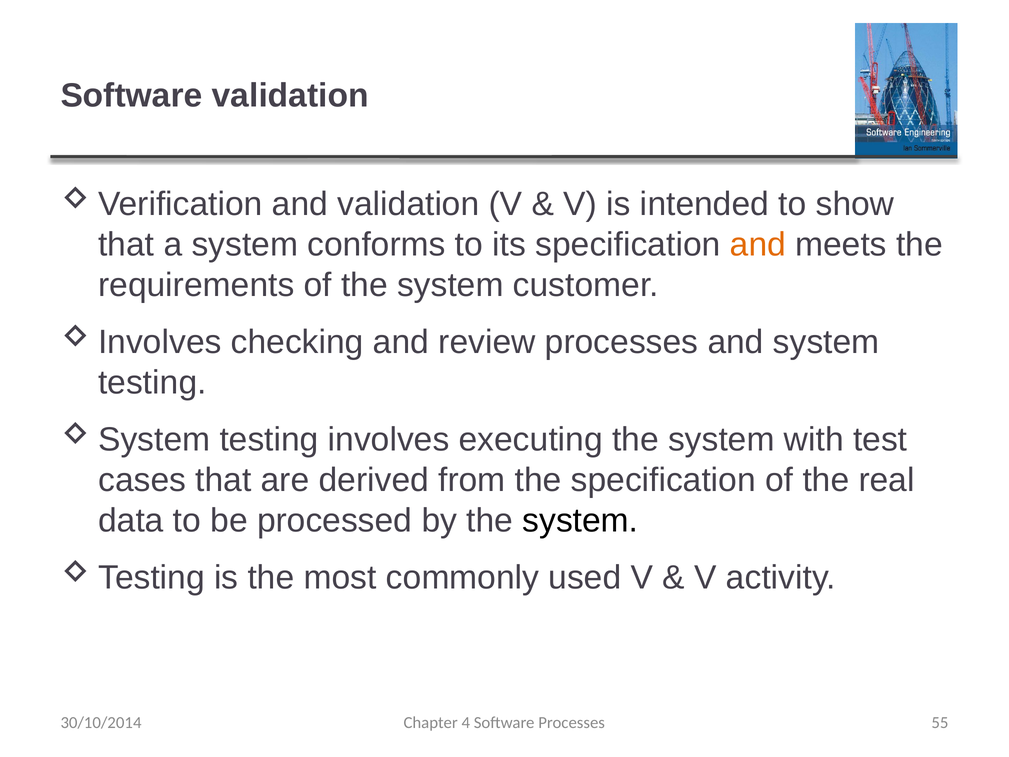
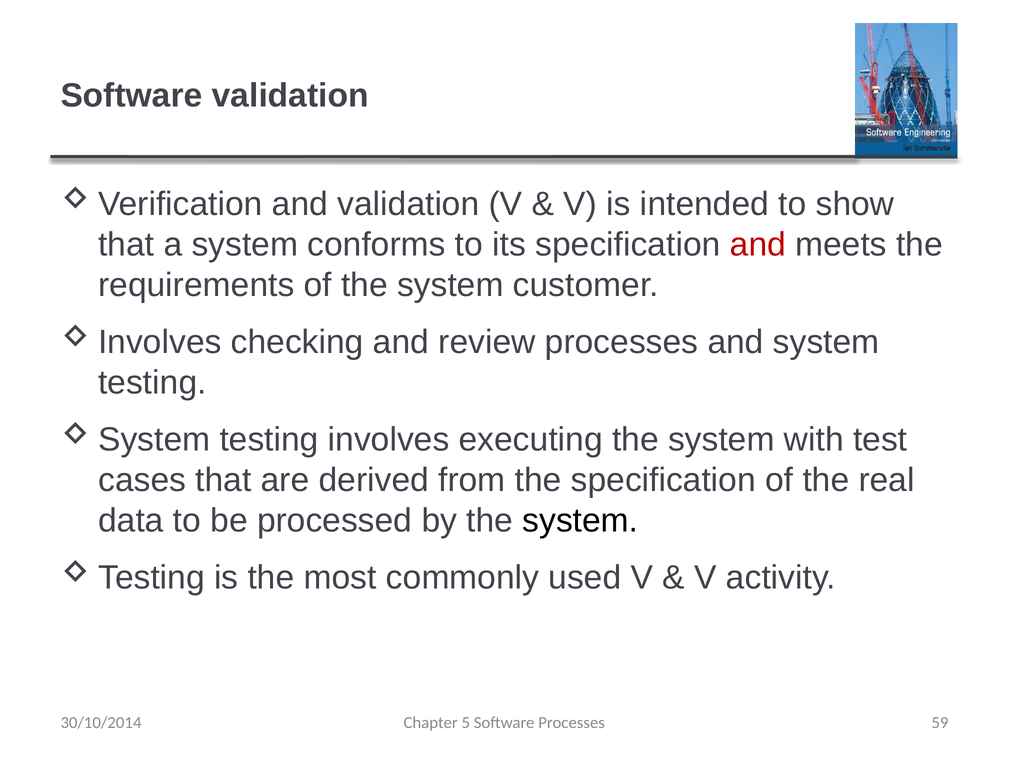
and colour: orange -> red (758, 244)
4: 4 -> 5 (466, 723)
55: 55 -> 59 (940, 723)
